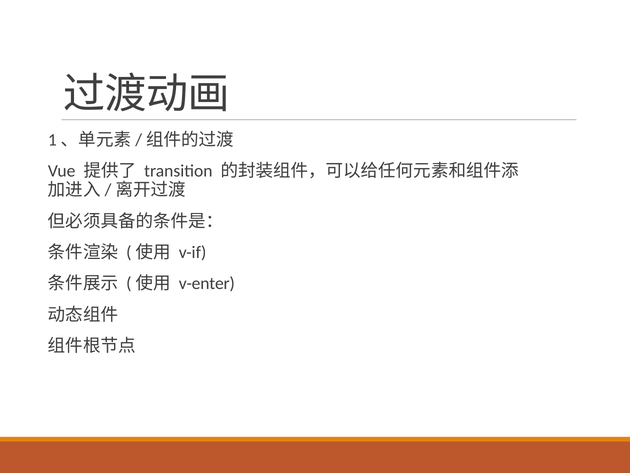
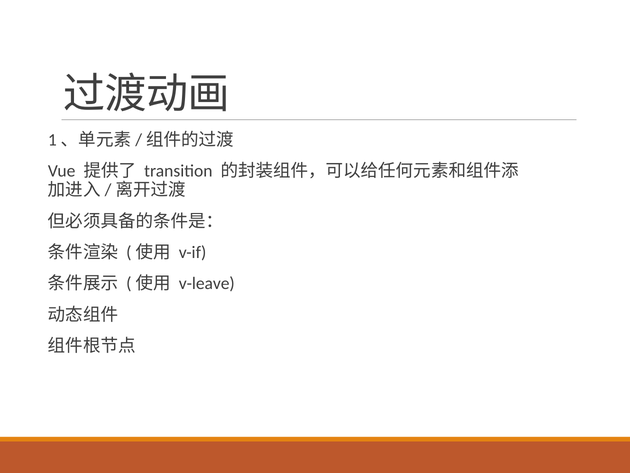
v-enter: v-enter -> v-leave (207, 283)
